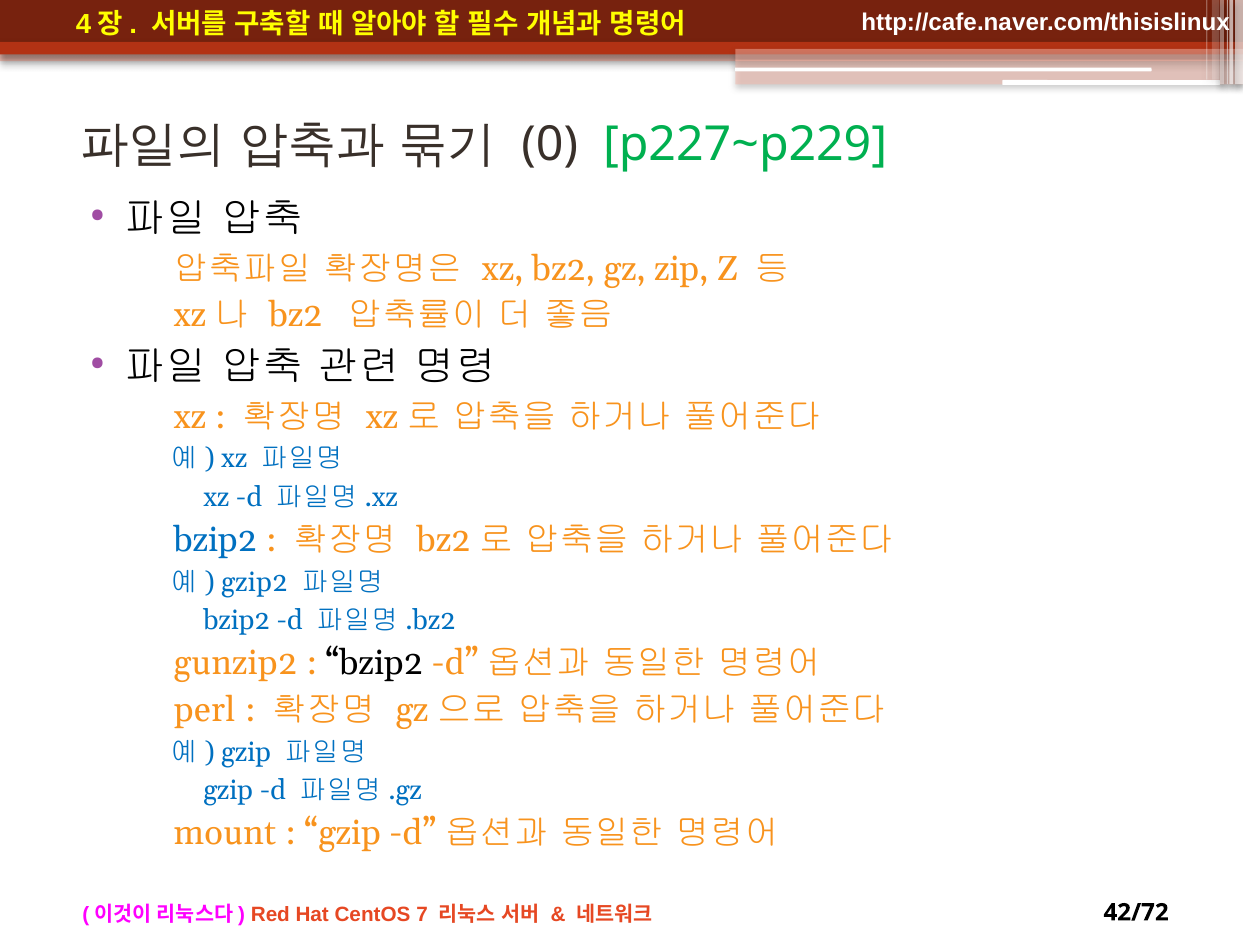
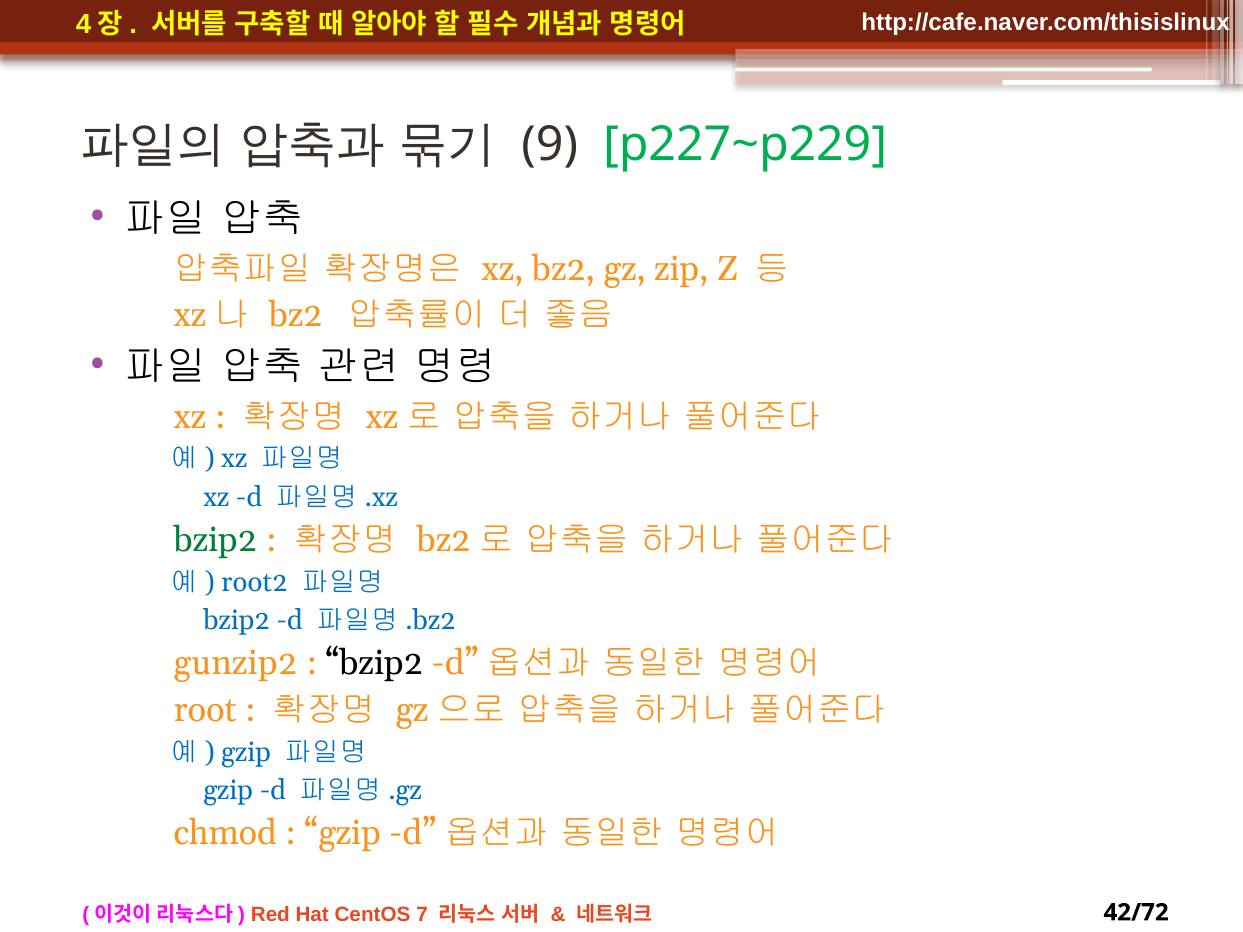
0: 0 -> 9 (550, 144)
bzip2 colour: blue -> green (215, 540)
gzip2: gzip2 -> root2 (254, 582)
perl: perl -> root (205, 710)
mount: mount -> chmod (225, 833)
